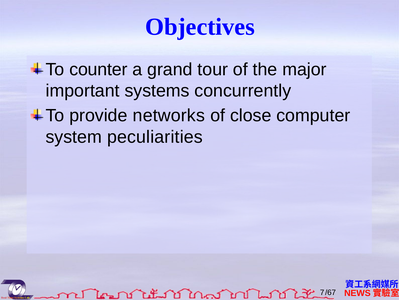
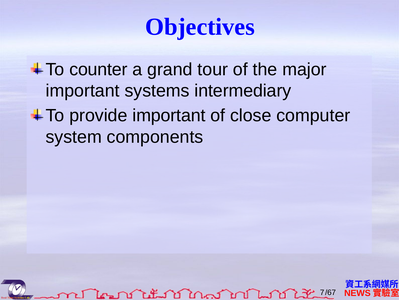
concurrently: concurrently -> intermediary (243, 91)
provide networks: networks -> important (169, 115)
peculiarities: peculiarities -> components (155, 137)
